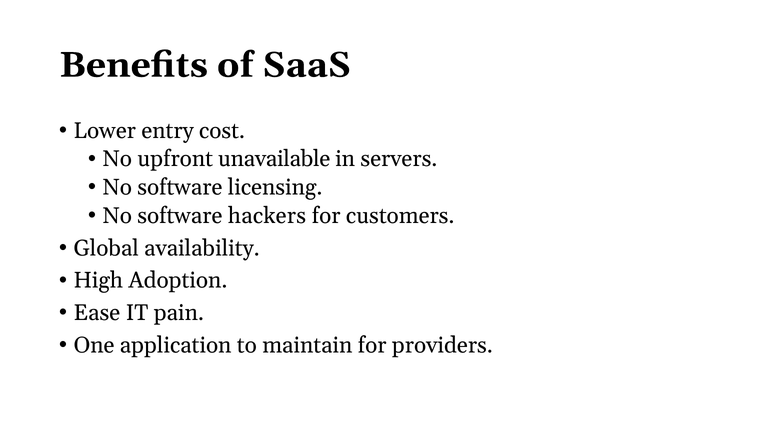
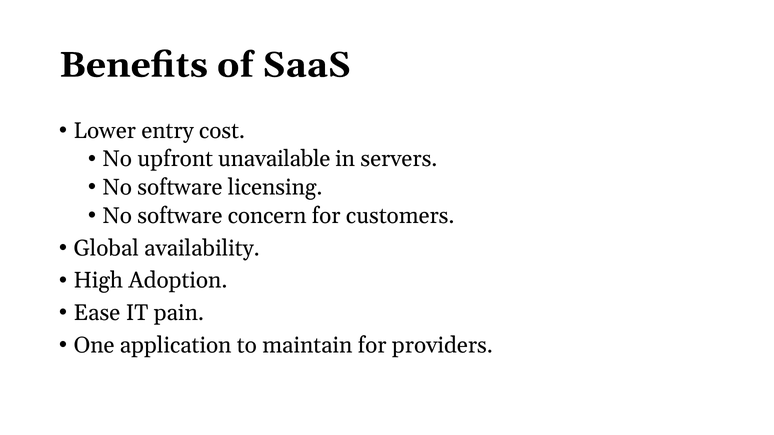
hackers: hackers -> concern (267, 216)
